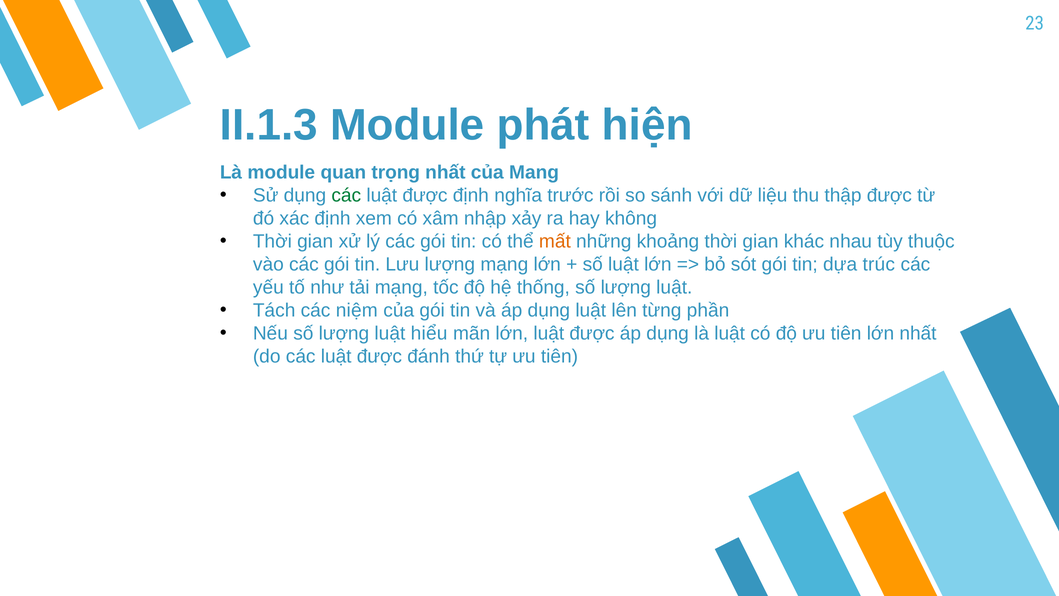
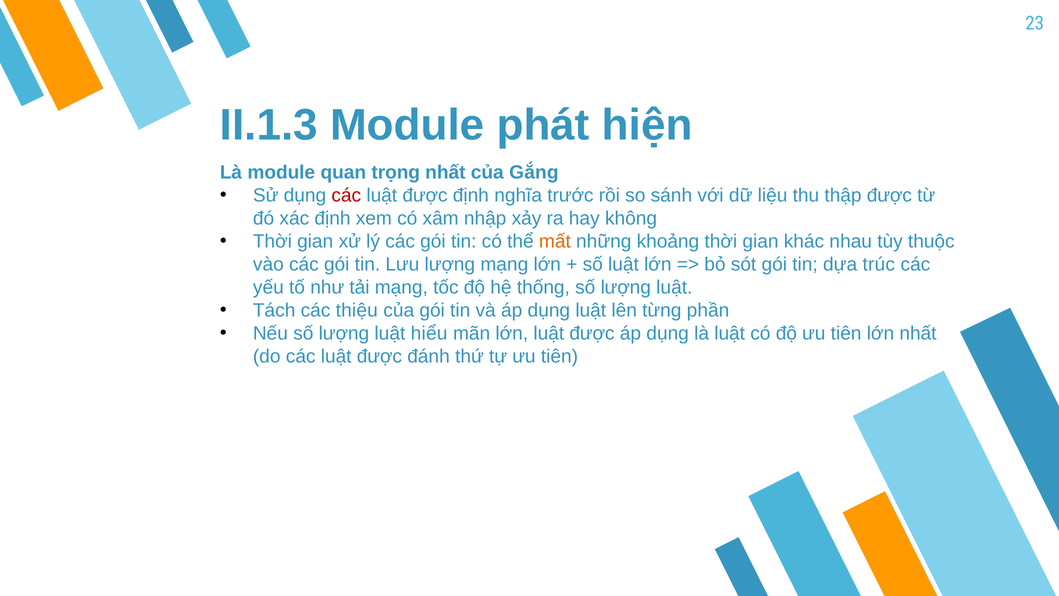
Mang: Mang -> Gắng (534, 173)
các colour: green -> red (346, 195)
niệm: niệm -> thiệu (357, 310)
